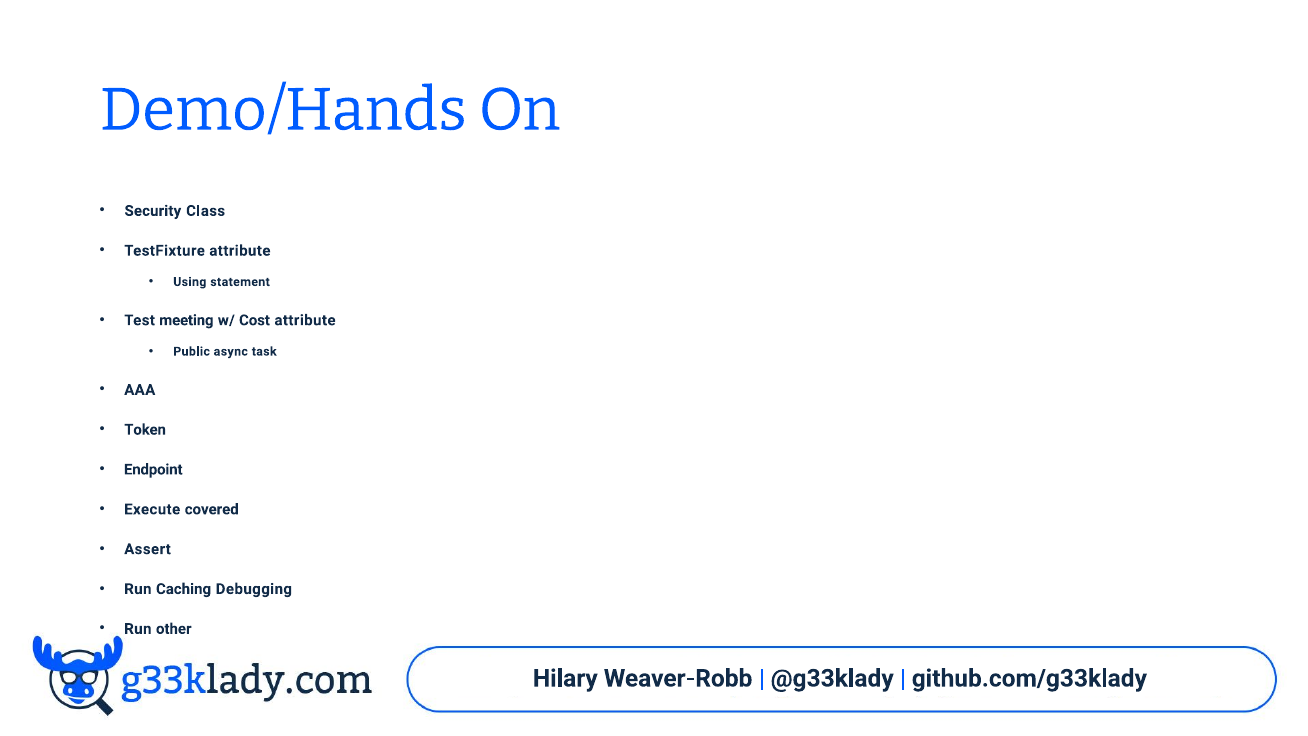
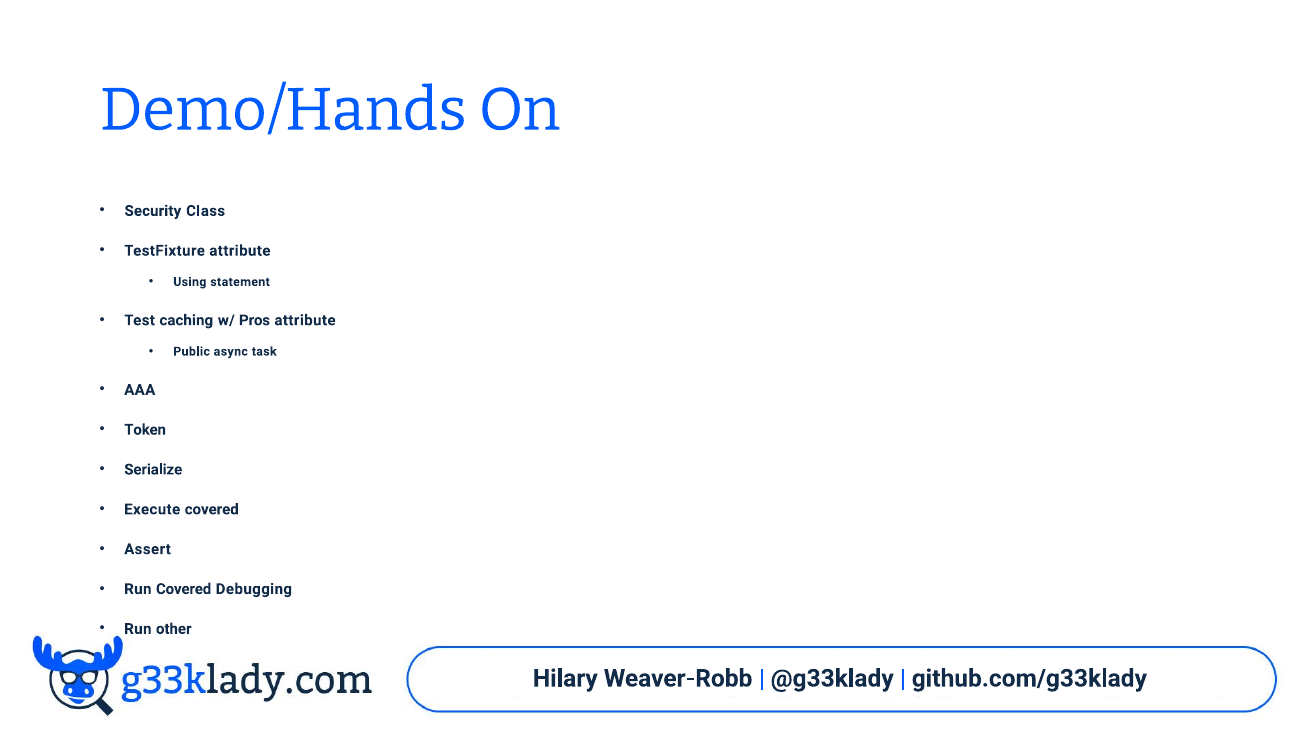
meeting: meeting -> caching (186, 320)
Cost: Cost -> Pros (255, 320)
Endpoint: Endpoint -> Serialize (153, 469)
Run Caching: Caching -> Covered (184, 589)
